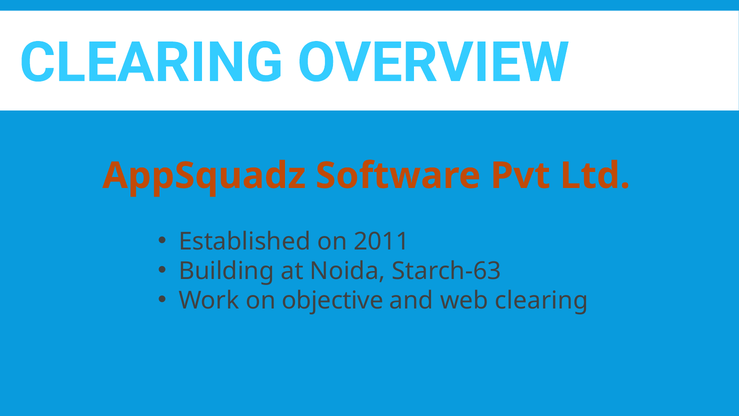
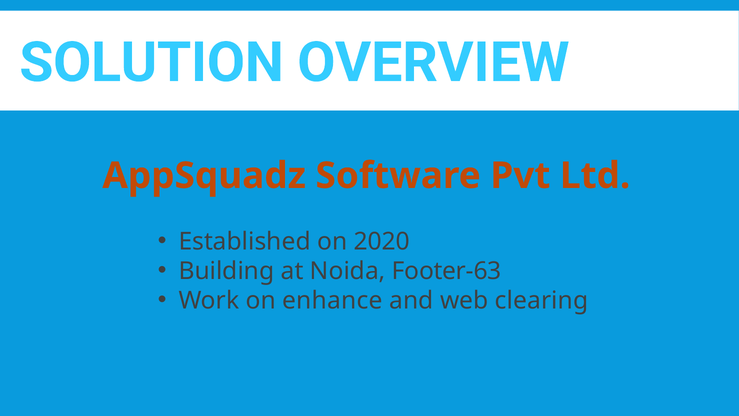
CLEARING: CLEARING -> SOLUTION (152, 63)
2011: 2011 -> 2020 (382, 241)
Starch-63: Starch-63 -> Footer-63 (447, 271)
objective: objective -> enhance (332, 300)
